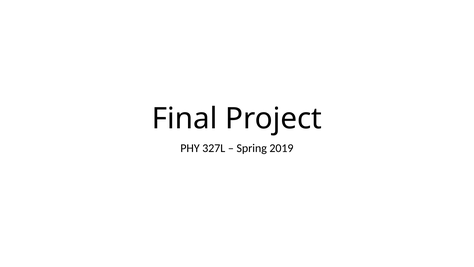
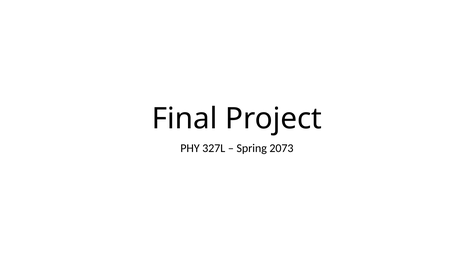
2019: 2019 -> 2073 (281, 148)
